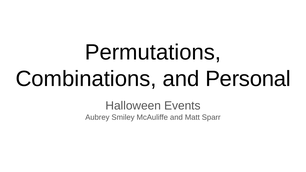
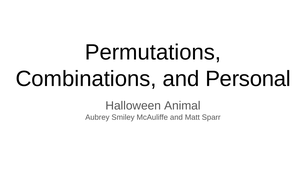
Events: Events -> Animal (182, 106)
